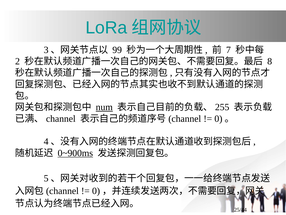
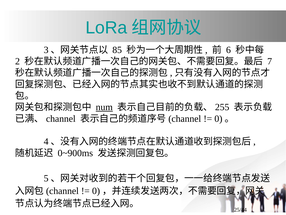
99: 99 -> 85 (117, 50)
7: 7 -> 6 (228, 50)
8: 8 -> 7 (270, 61)
0~900ms underline: present -> none (75, 153)
